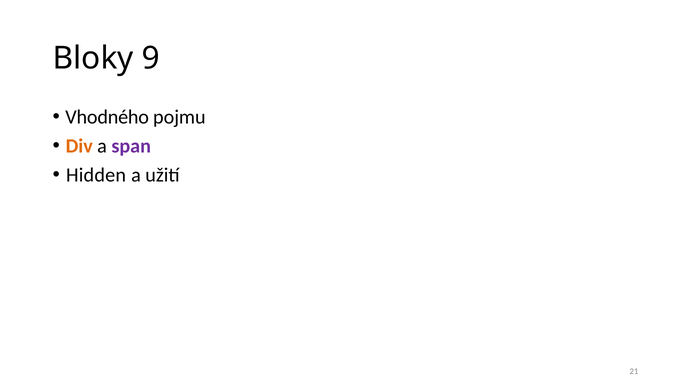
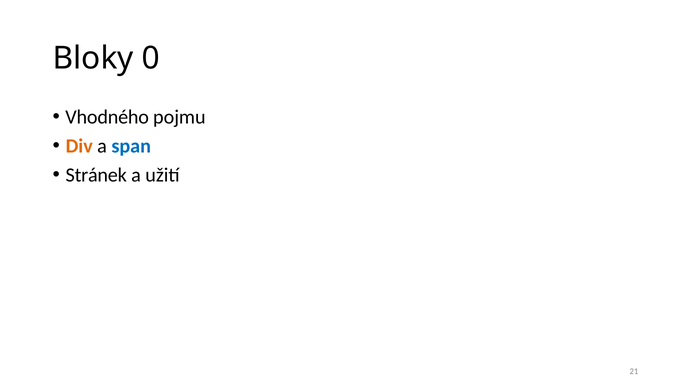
9: 9 -> 0 (151, 58)
span colour: purple -> blue (131, 146)
Hidden: Hidden -> Stránek (96, 175)
